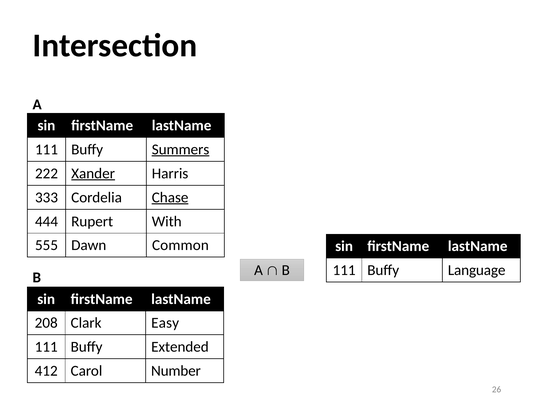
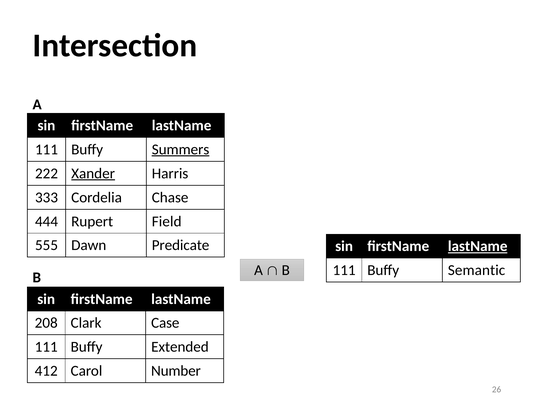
Chase underline: present -> none (170, 197)
With: With -> Field (167, 221)
Common: Common -> Predicate (181, 245)
lastName underline: none -> present (478, 246)
Language: Language -> Semantic (477, 270)
Easy: Easy -> Case (165, 323)
